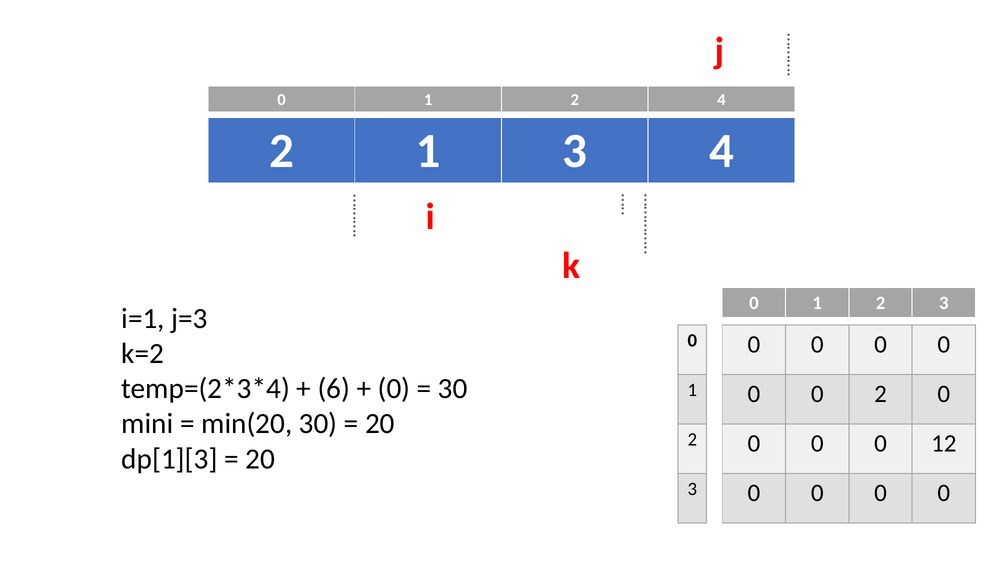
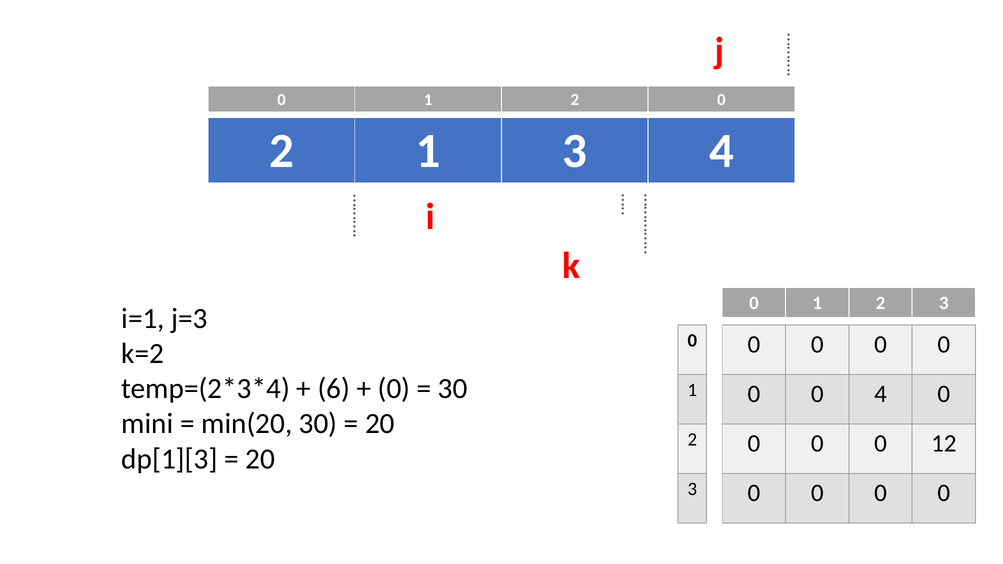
2 4: 4 -> 0 (721, 100)
0 2: 2 -> 4 (881, 394)
